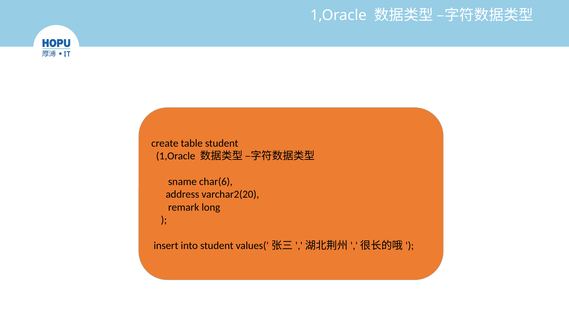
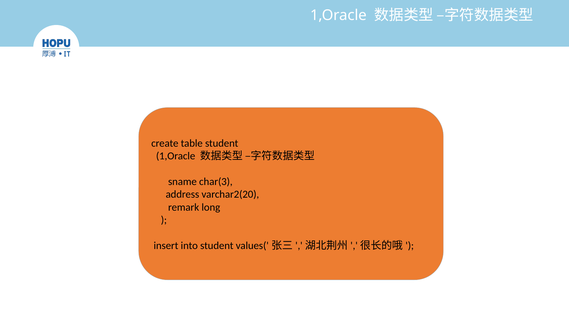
char(6: char(6 -> char(3 (216, 182)
